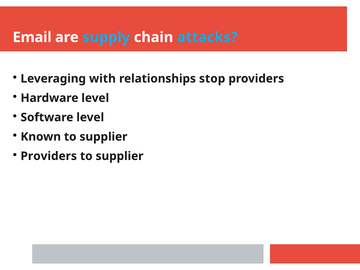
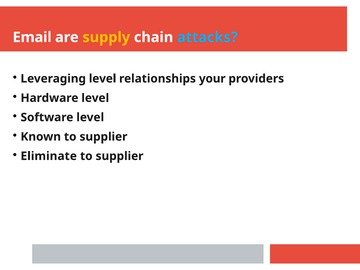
supply colour: light blue -> yellow (106, 37)
Leveraging with: with -> level (103, 79)
stop: stop -> your (212, 79)
Providers: Providers -> Eliminate (49, 156)
